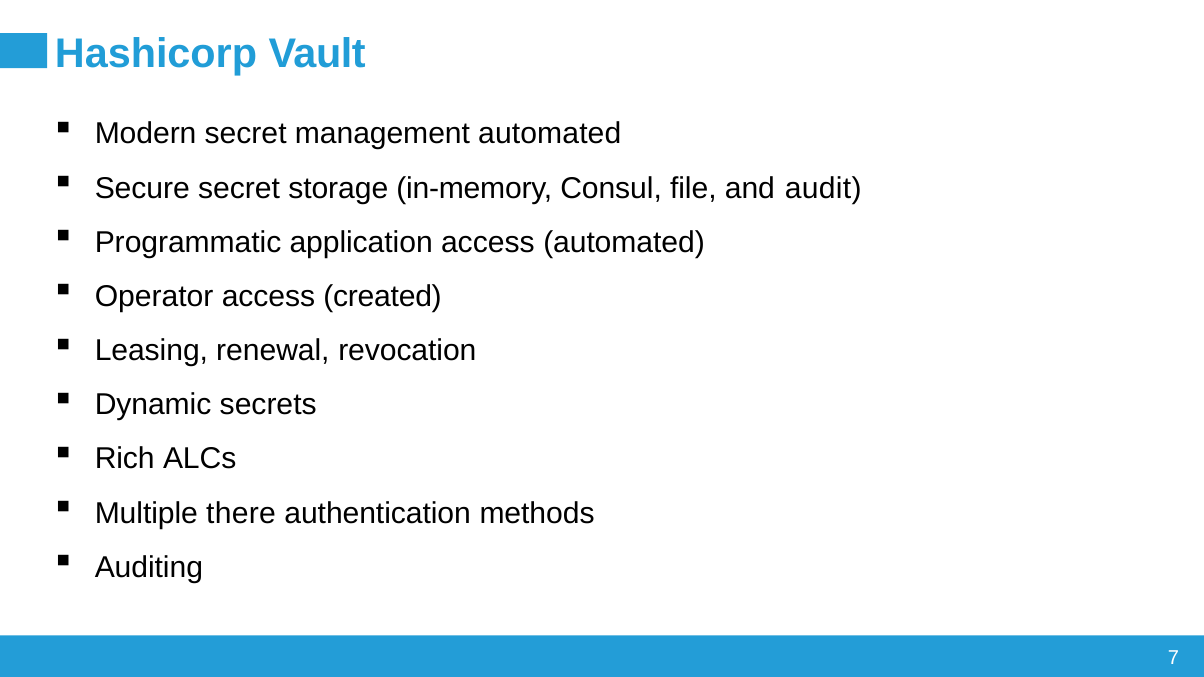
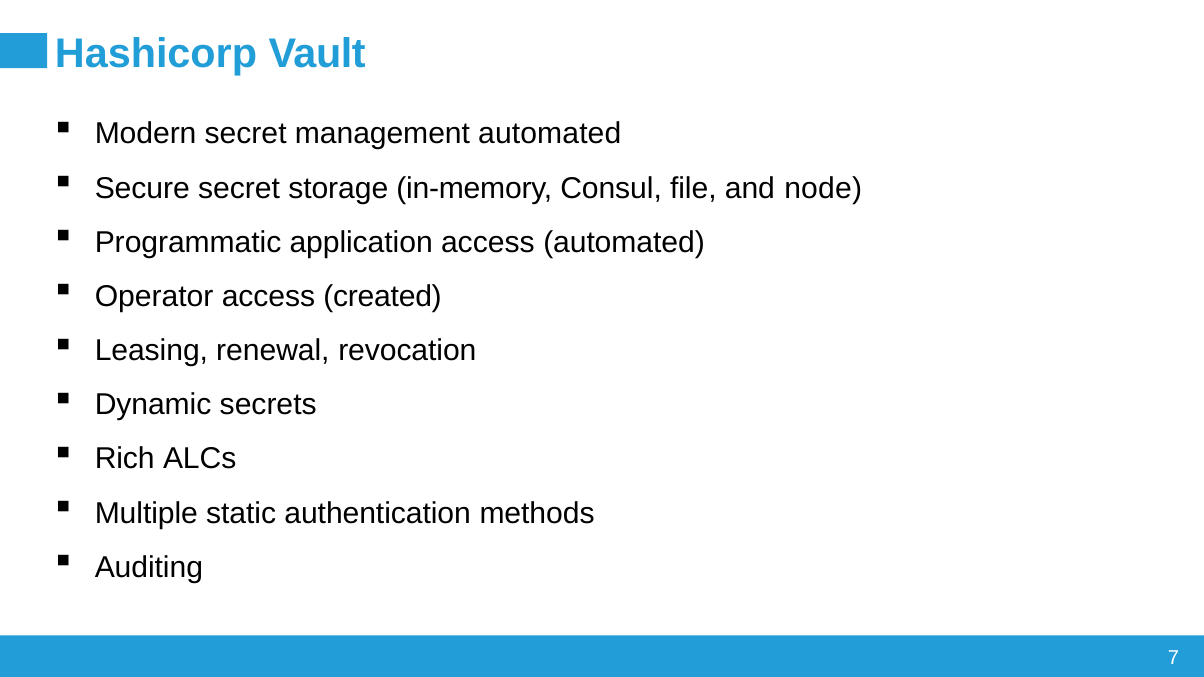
audit: audit -> node (823, 188)
there: there -> static (241, 513)
